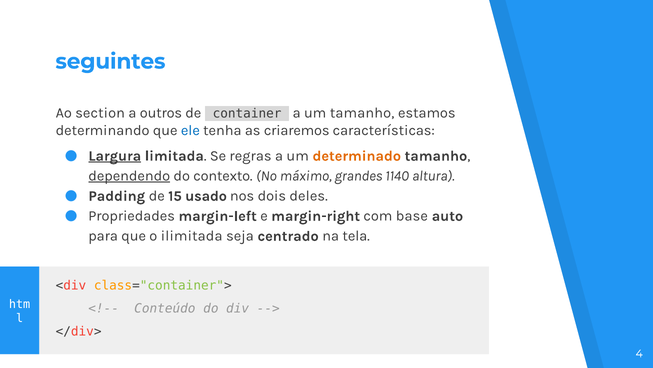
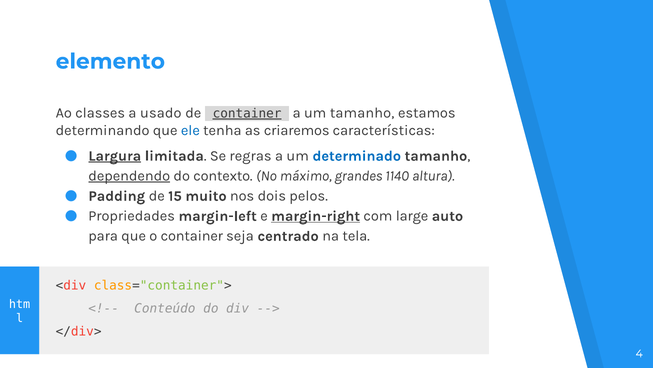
seguintes: seguintes -> elemento (110, 61)
section: section -> classes (100, 113)
outros: outros -> usado (161, 113)
container underline: none -> present (247, 113)
determinado colour: orange -> blue (357, 156)
usado: usado -> muito (206, 196)
deles: deles -> pelos (309, 196)
margin-right underline: none -> present (316, 216)
base: base -> large (412, 216)
o ilimitada: ilimitada -> container (192, 236)
